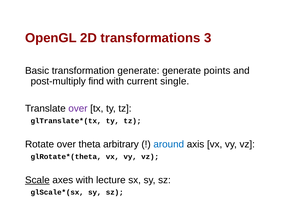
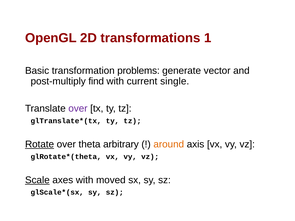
3: 3 -> 1 (208, 38)
transformation generate: generate -> problems (138, 71)
points: points -> vector (217, 71)
Rotate underline: none -> present (40, 144)
around colour: blue -> orange (169, 144)
lecture: lecture -> moved (111, 180)
